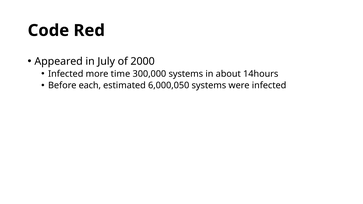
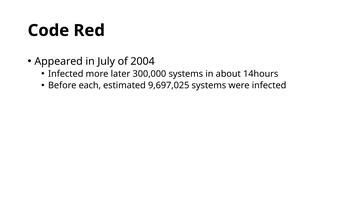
2000: 2000 -> 2004 (143, 61)
time: time -> later (120, 74)
6,000,050: 6,000,050 -> 9,697,025 (169, 86)
